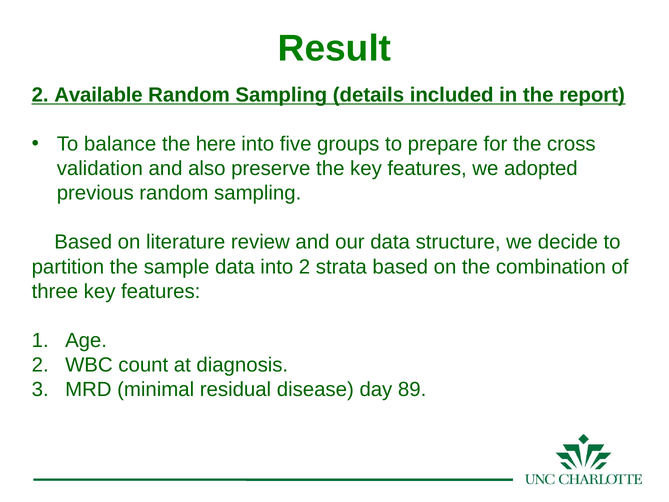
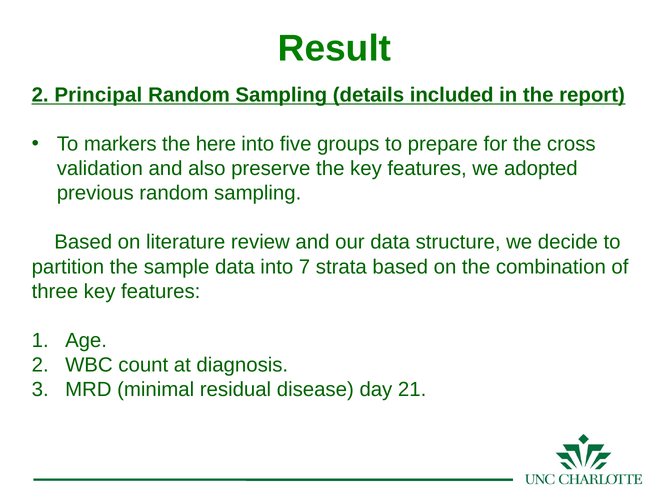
Available: Available -> Principal (98, 95)
balance: balance -> markers (120, 144)
into 2: 2 -> 7 (305, 267)
89: 89 -> 21 (412, 389)
